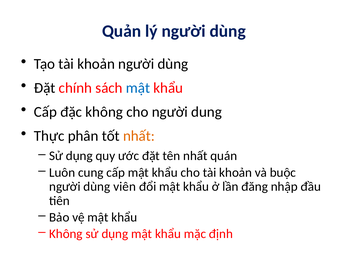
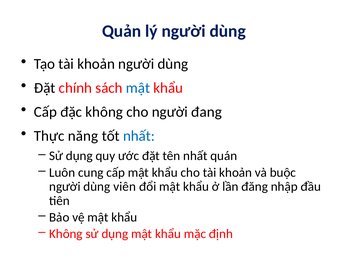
dung: dung -> đang (207, 112)
phân: phân -> năng (83, 136)
nhất colour: orange -> blue (139, 136)
